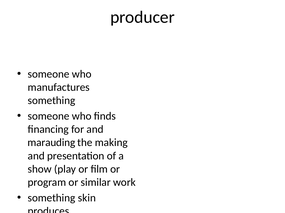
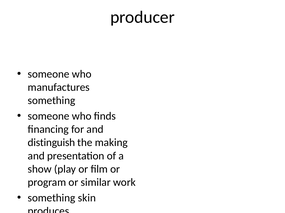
marauding: marauding -> distinguish (51, 143)
